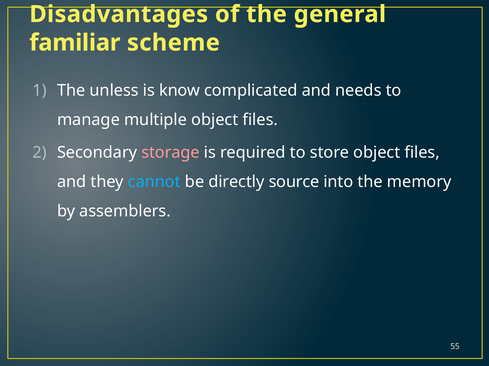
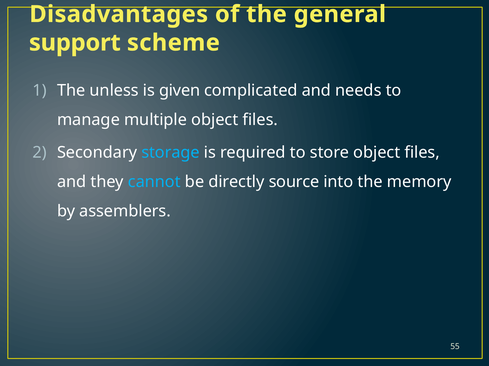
familiar: familiar -> support (75, 43)
know: know -> given (180, 91)
storage colour: pink -> light blue (171, 153)
